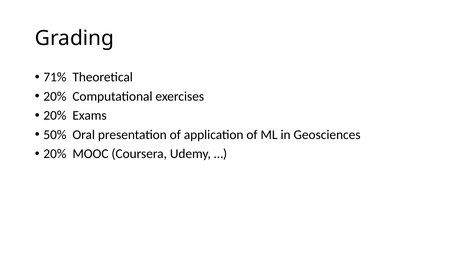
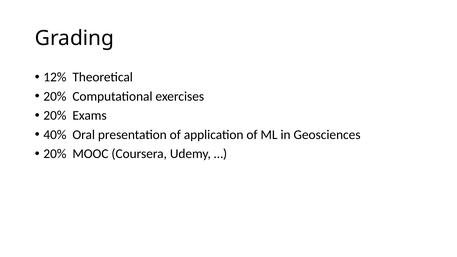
71%: 71% -> 12% (55, 77)
50%: 50% -> 40% (55, 135)
